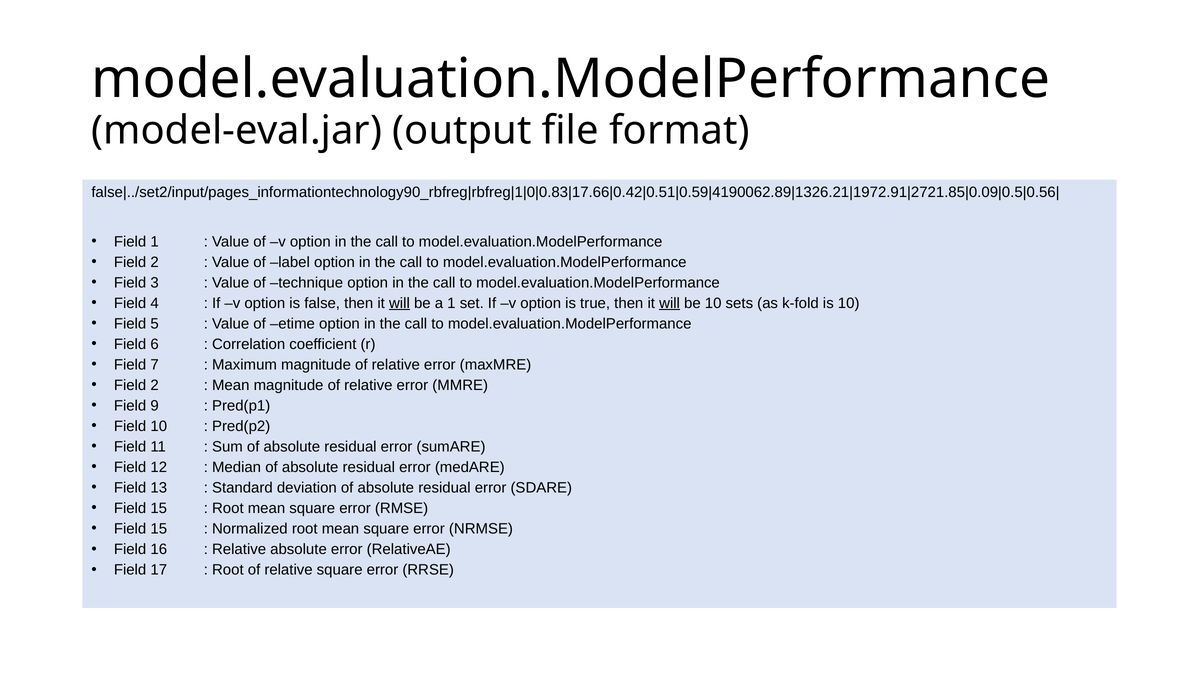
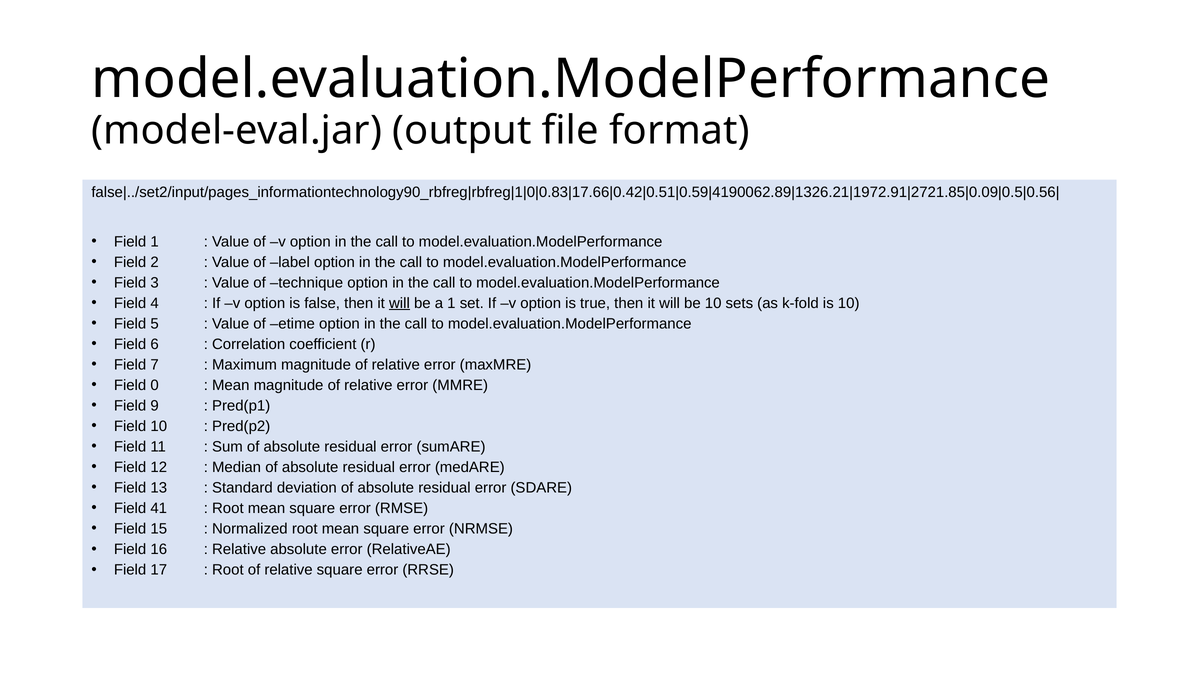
will underline: present -> none (670, 303)
2: 2 -> 0 (155, 385)
15: 15 -> 41 (159, 508)
